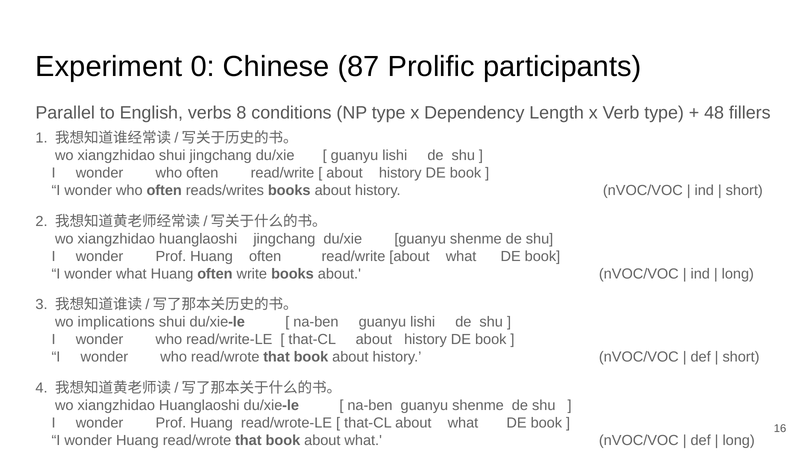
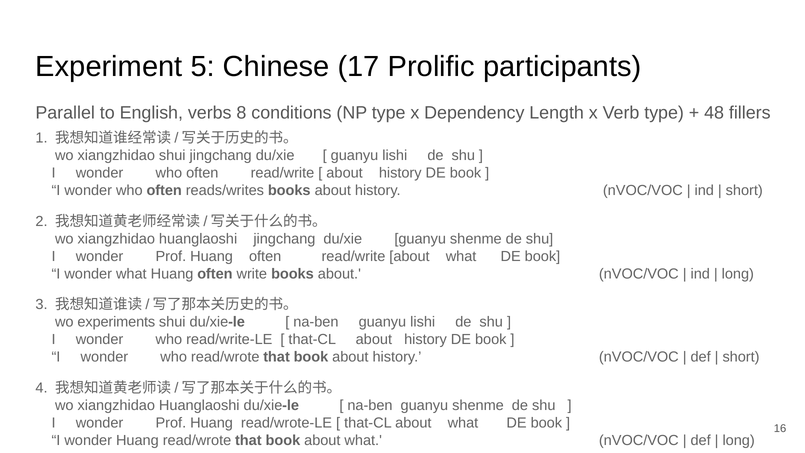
0: 0 -> 5 (203, 67)
87: 87 -> 17 (359, 67)
implications: implications -> experiments (116, 322)
